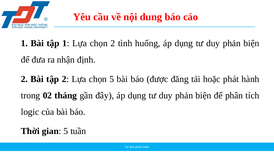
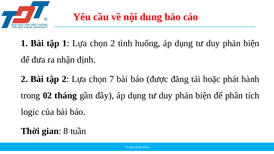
chọn 5: 5 -> 7 (112, 79)
gian 5: 5 -> 8 (66, 131)
